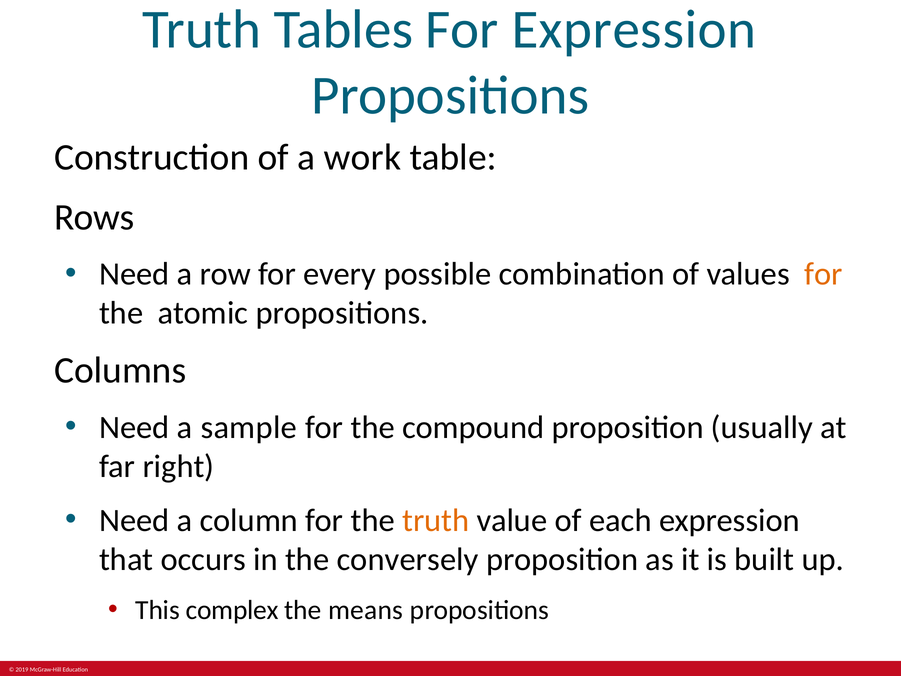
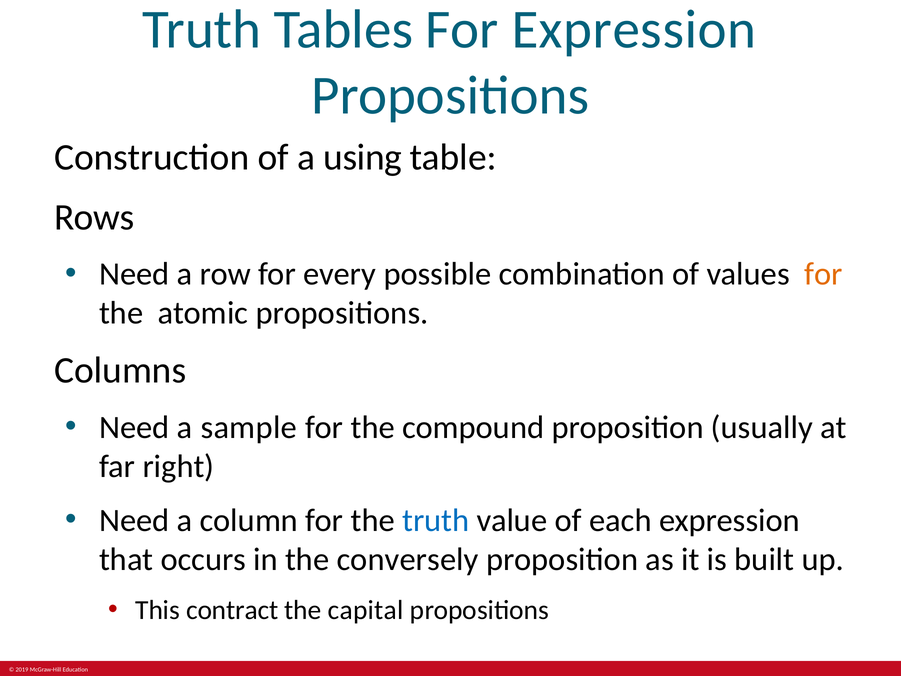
work: work -> using (363, 157)
truth colour: orange -> blue (436, 520)
complex: complex -> contract (232, 610)
means: means -> capital (366, 610)
